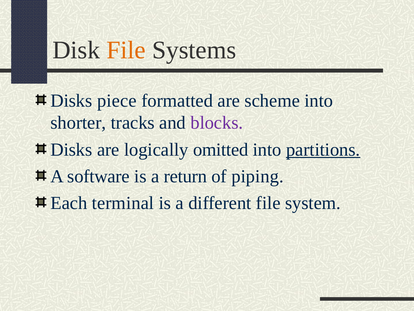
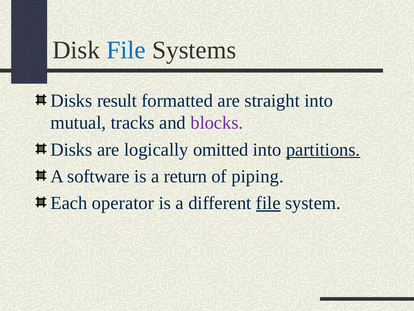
File colour: orange -> blue (126, 50)
piece: piece -> result (117, 101)
scheme: scheme -> straight (272, 101)
shorter: shorter -> mutual (78, 123)
terminal: terminal -> operator (123, 203)
file underline: none -> present (268, 203)
